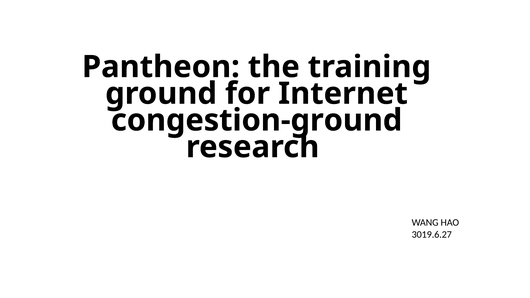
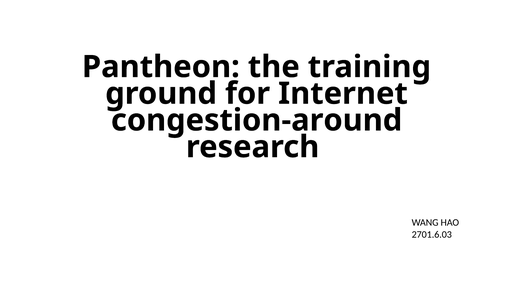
congestion-ground: congestion-ground -> congestion-around (257, 120)
3019.6.27: 3019.6.27 -> 2701.6.03 (432, 235)
